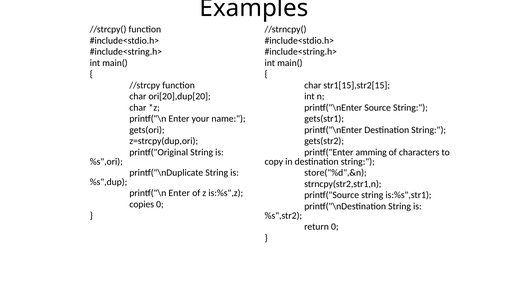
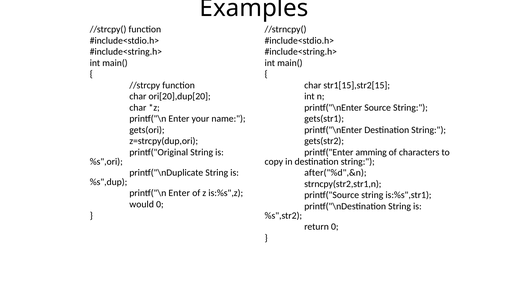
store("%d",&n: store("%d",&n -> after("%d",&n (335, 173)
copies: copies -> would (142, 204)
